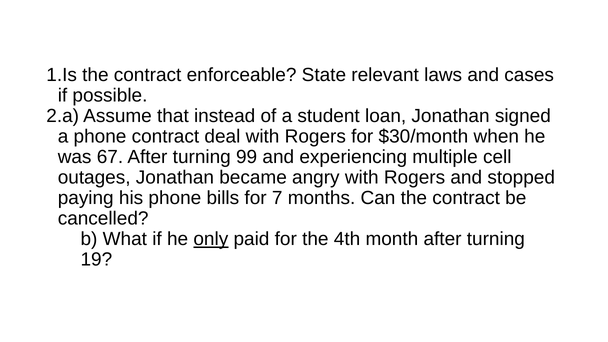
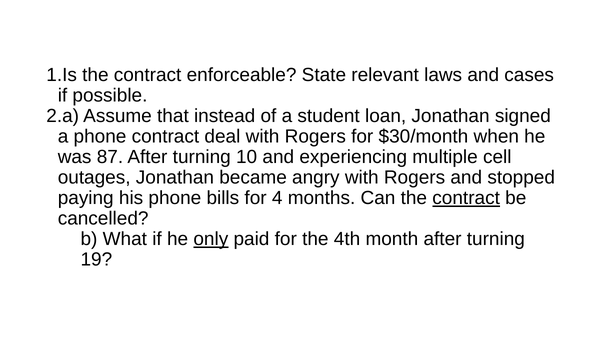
67: 67 -> 87 (110, 157)
99: 99 -> 10 (247, 157)
7: 7 -> 4 (277, 198)
contract underline: none -> present (466, 198)
